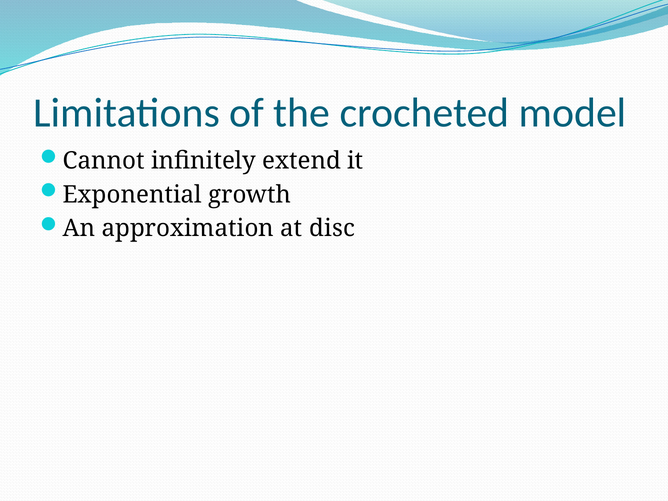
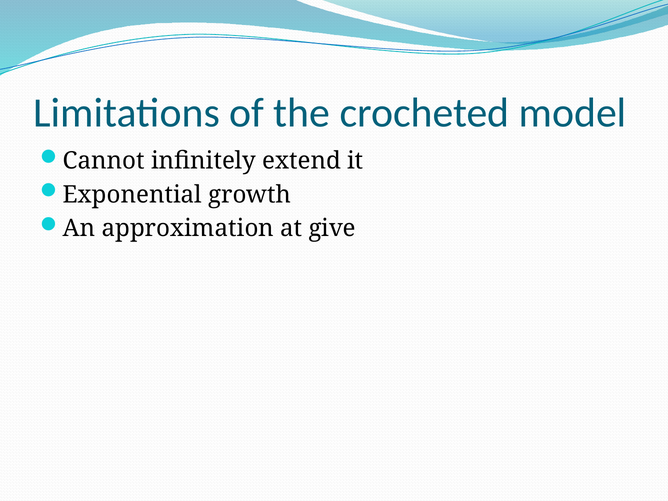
disc: disc -> give (332, 228)
